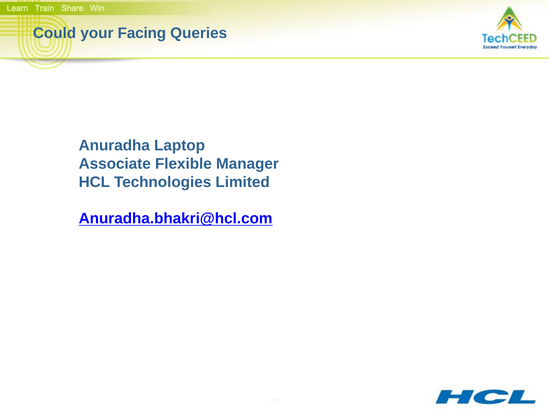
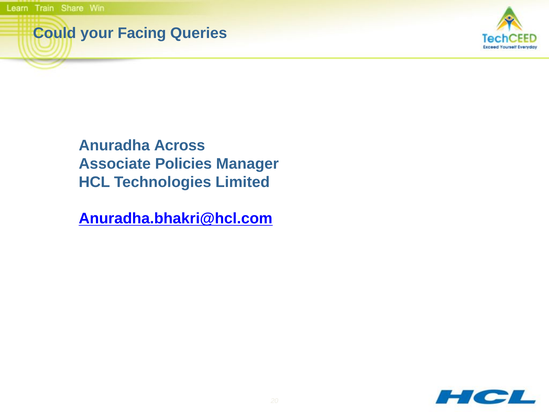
Laptop: Laptop -> Across (180, 145)
Flexible: Flexible -> Policies (183, 164)
